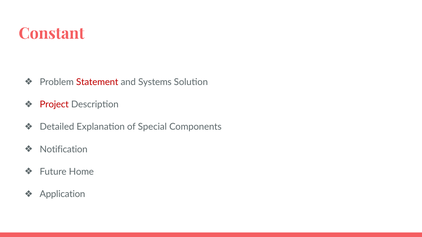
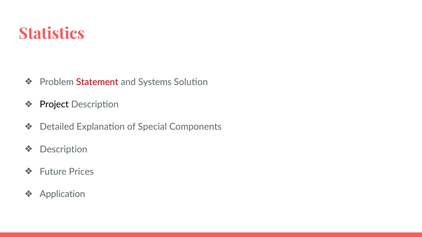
Constant: Constant -> Statistics (52, 34)
Project colour: red -> black (54, 105)
Notification: Notification -> Description (64, 149)
Home: Home -> Prices (81, 172)
